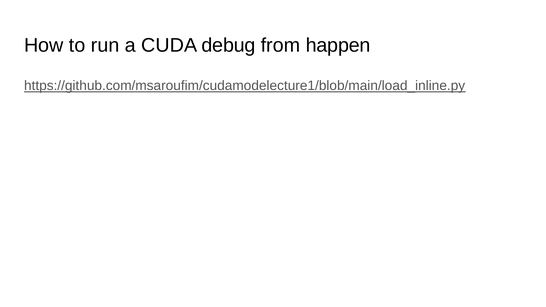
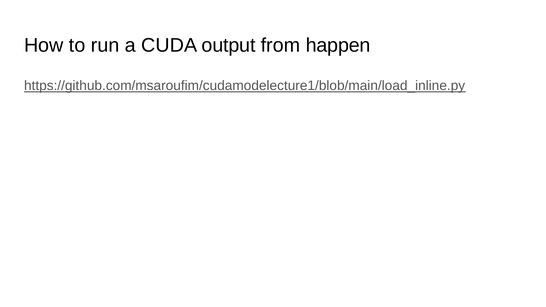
debug: debug -> output (229, 45)
